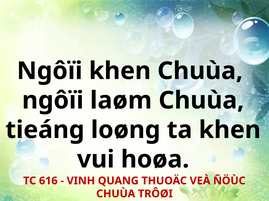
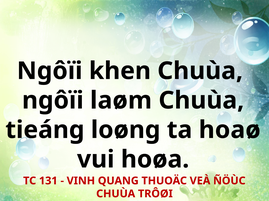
ta khen: khen -> hoaø (230, 130)
616: 616 -> 131 (48, 181)
